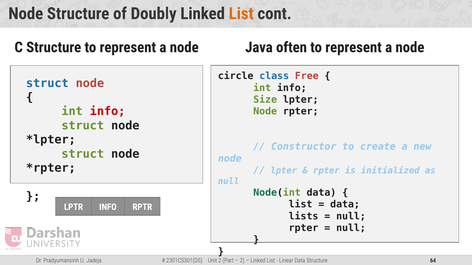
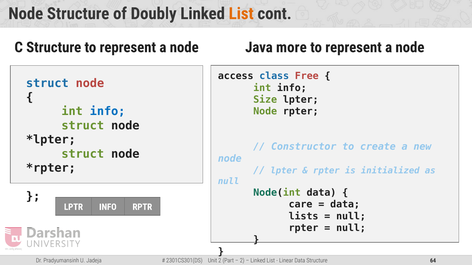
often: often -> more (291, 47)
circle: circle -> access (236, 76)
info colour: red -> blue (108, 112)
list: list -> care (301, 205)
